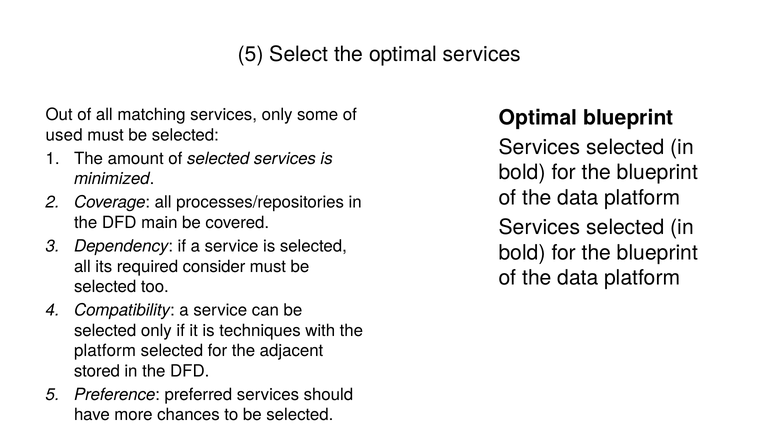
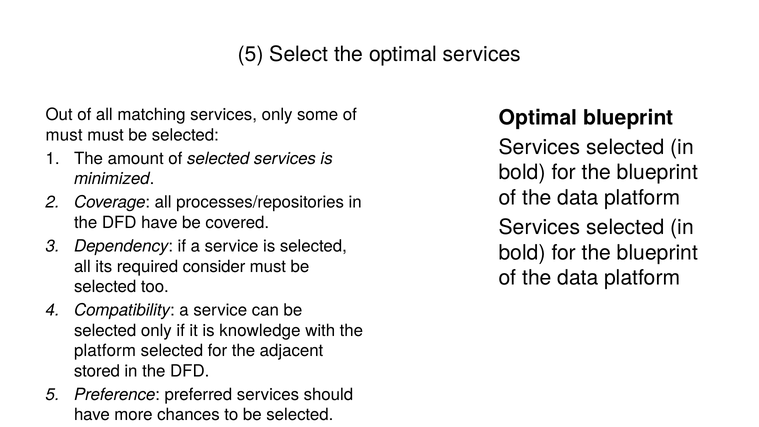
used: used -> must (64, 135)
DFD main: main -> have (159, 223)
techniques: techniques -> knowledge (260, 331)
